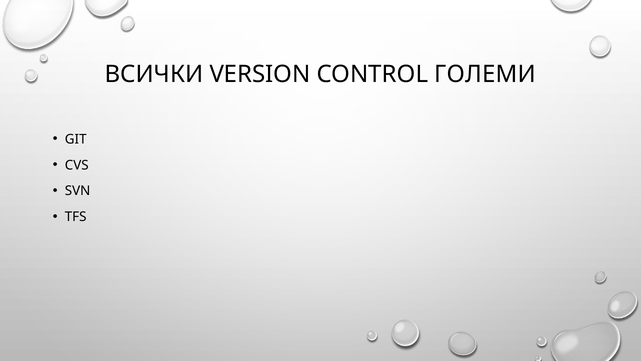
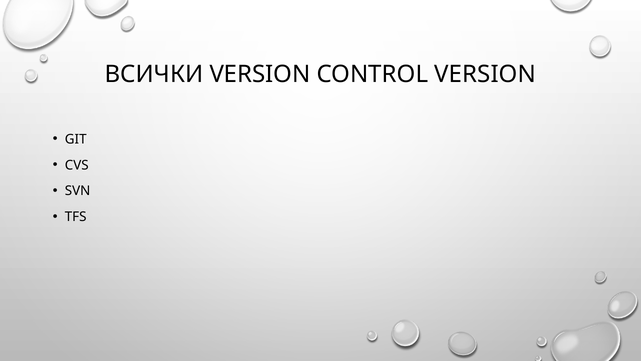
CONTROL ГОЛЕМИ: ГОЛЕМИ -> VERSION (485, 74)
